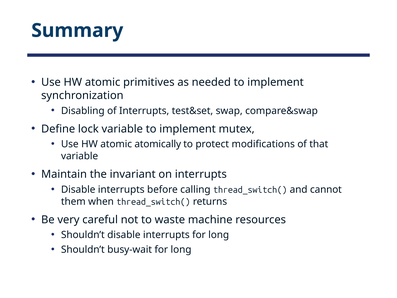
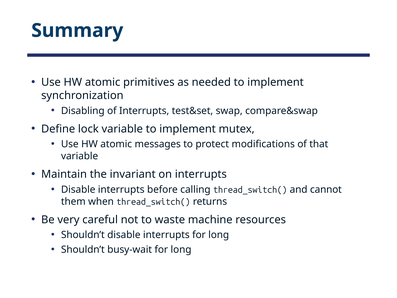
atomically: atomically -> messages (158, 144)
